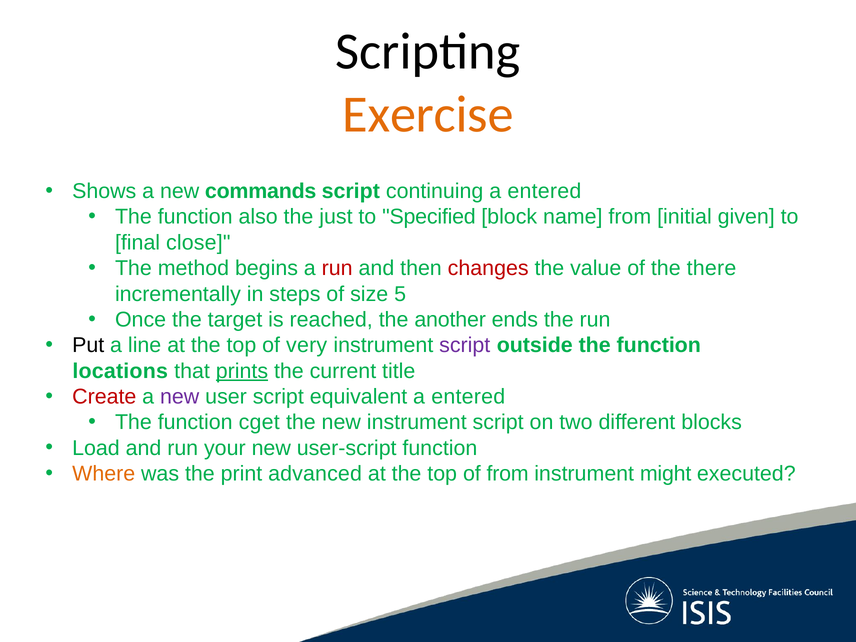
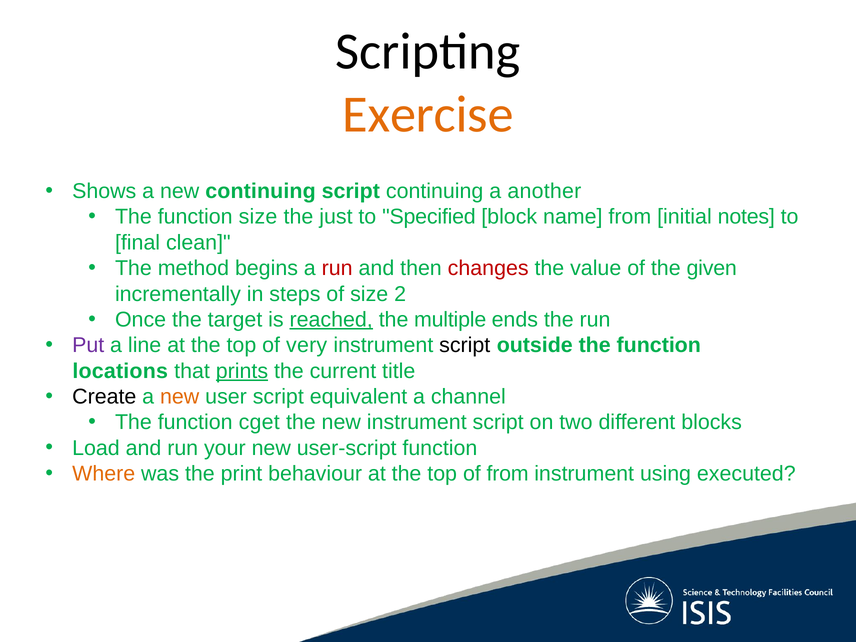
new commands: commands -> continuing (261, 191)
entered: entered -> another (544, 191)
function also: also -> size (258, 217)
given: given -> notes (746, 217)
close: close -> clean (198, 243)
there: there -> given (712, 268)
5: 5 -> 2 (400, 294)
reached underline: none -> present (331, 320)
another: another -> multiple (450, 320)
Put colour: black -> purple (88, 345)
script colour: purple -> black (465, 345)
Create colour: red -> black (104, 397)
new colour: purple -> orange (180, 397)
entered: entered -> channel (468, 397)
advanced: advanced -> behaviour (315, 474)
might: might -> using (666, 474)
